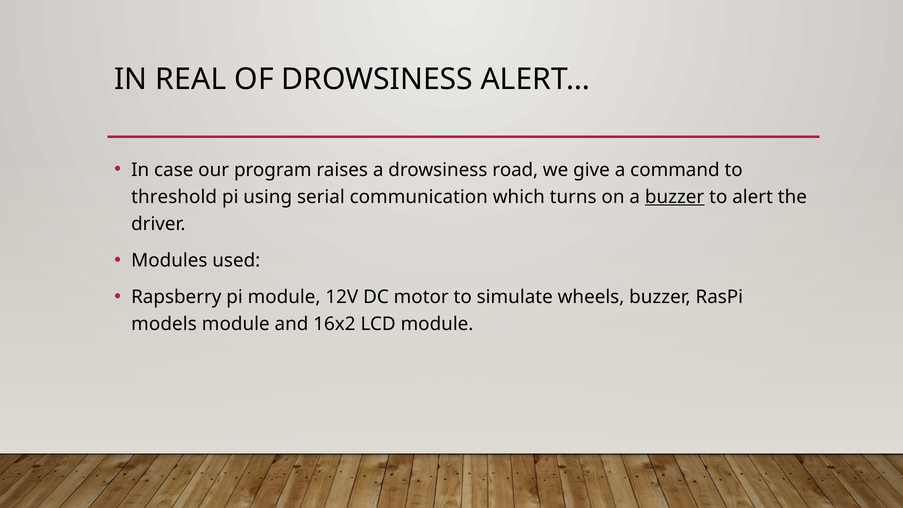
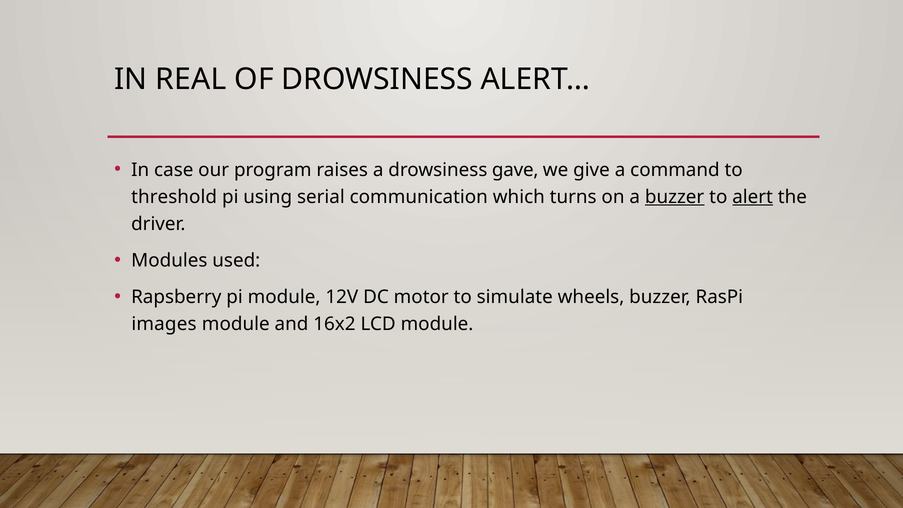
road: road -> gave (515, 170)
alert underline: none -> present (753, 197)
models: models -> images (164, 324)
